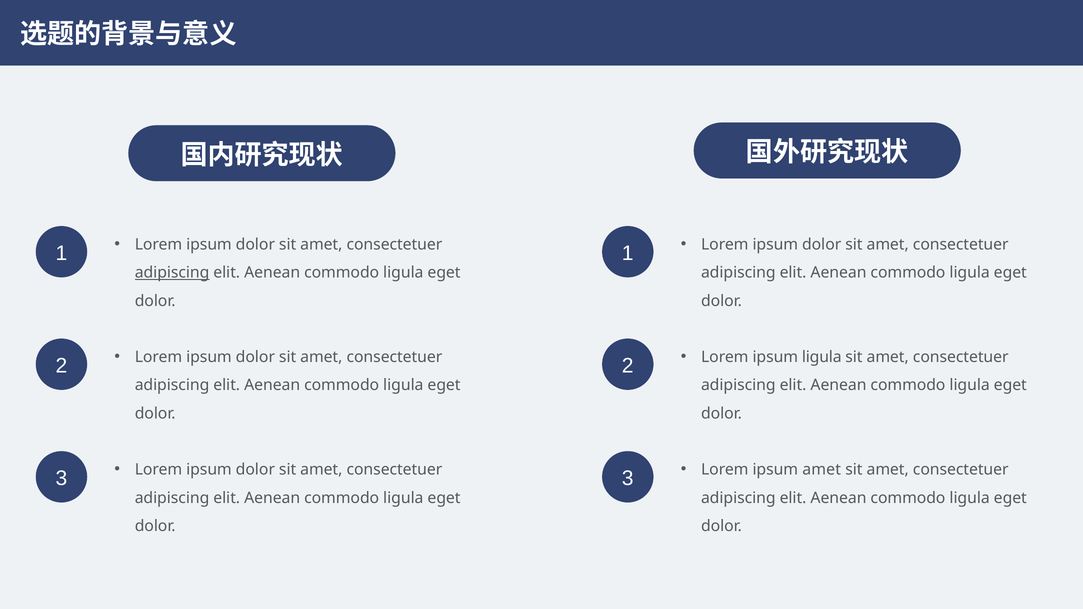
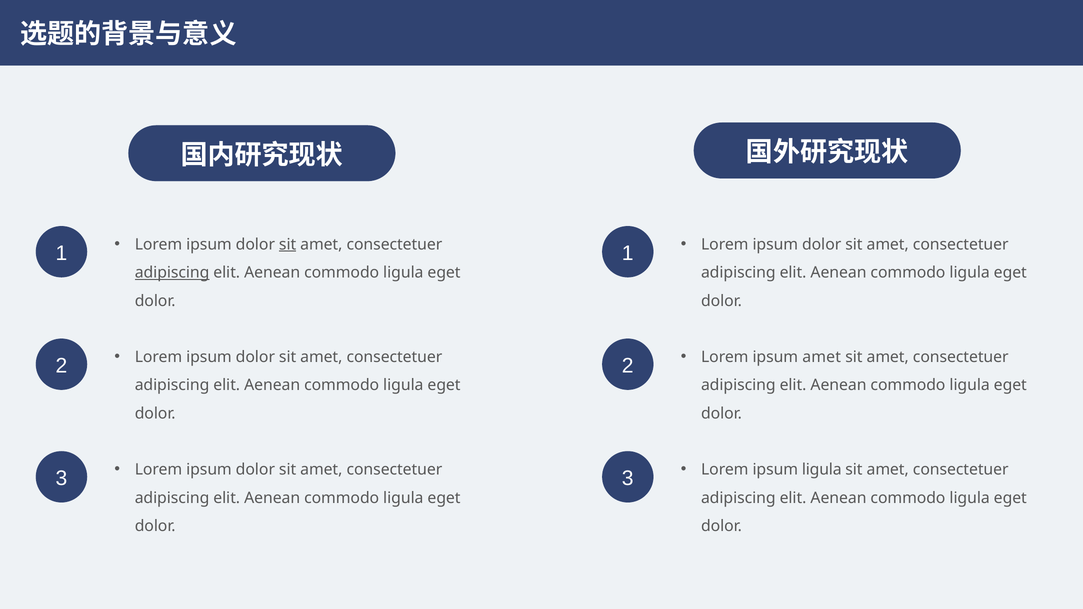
sit underline: none -> present (288, 244)
ipsum ligula: ligula -> amet (822, 357)
ipsum amet: amet -> ligula (822, 470)
